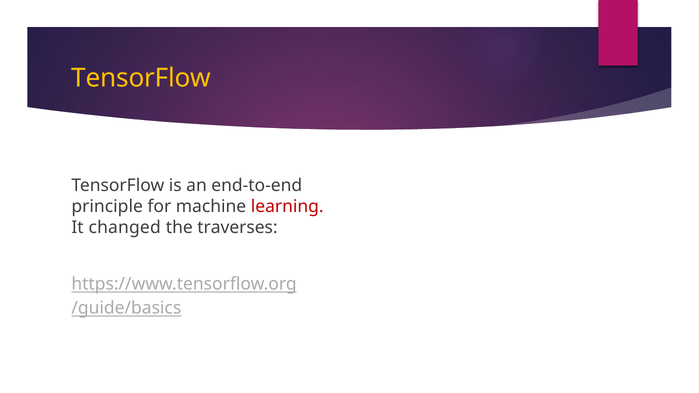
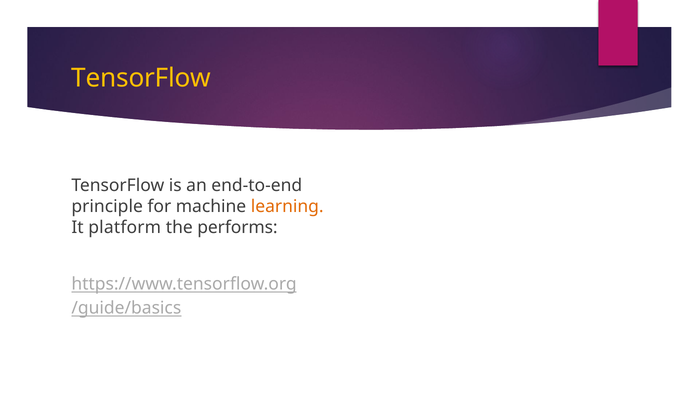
learning colour: red -> orange (287, 207)
changed: changed -> platform (125, 228)
traverses: traverses -> performs (237, 228)
